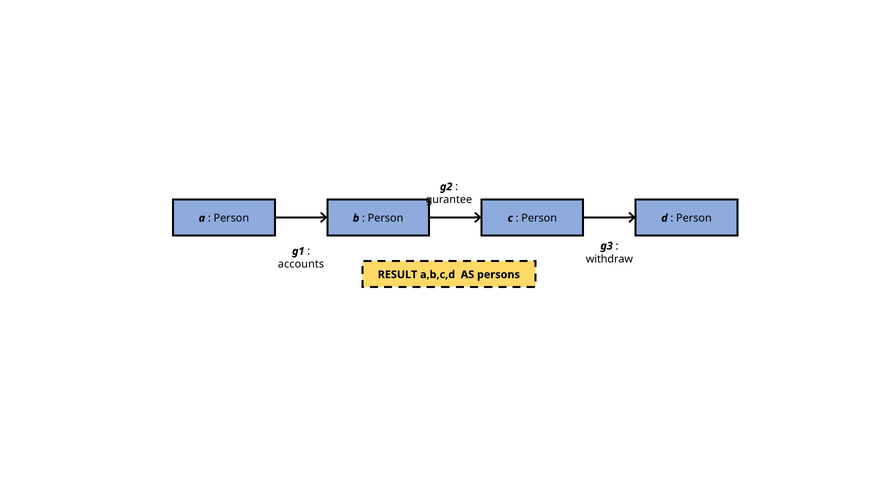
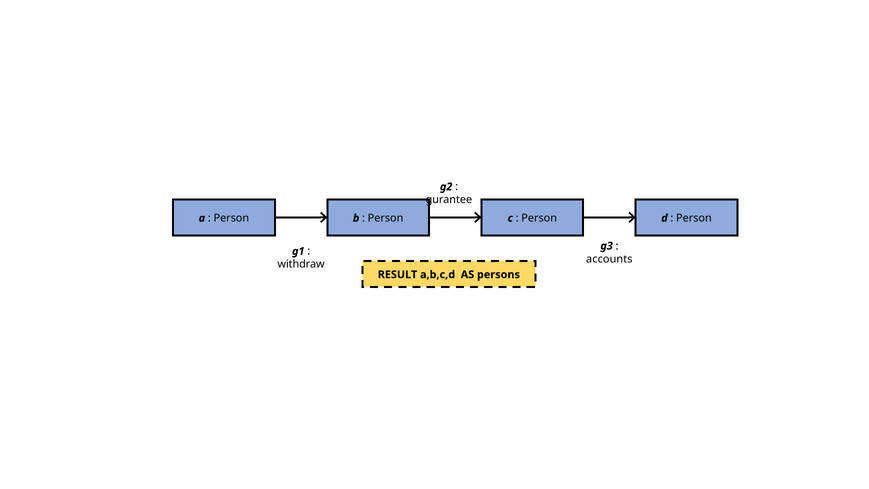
withdraw: withdraw -> accounts (609, 259)
accounts: accounts -> withdraw (301, 264)
